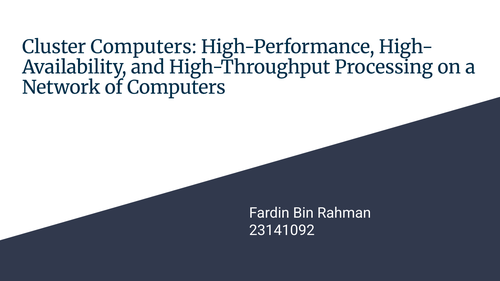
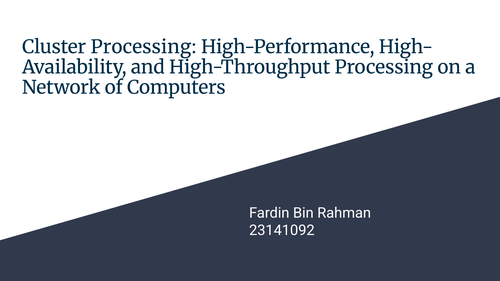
Cluster Computers: Computers -> Processing (143, 47)
